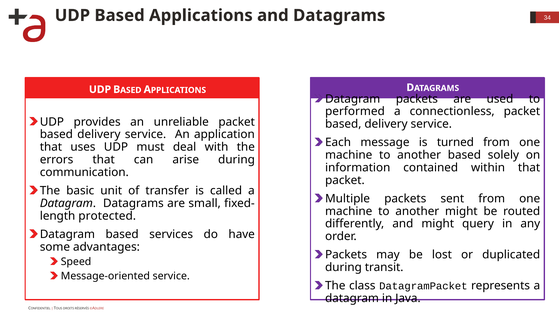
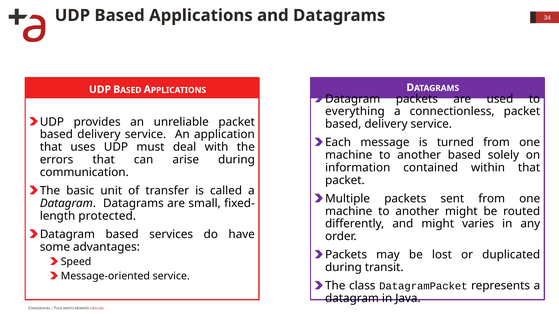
performed: performed -> everything (355, 112)
query: query -> varies (478, 224)
